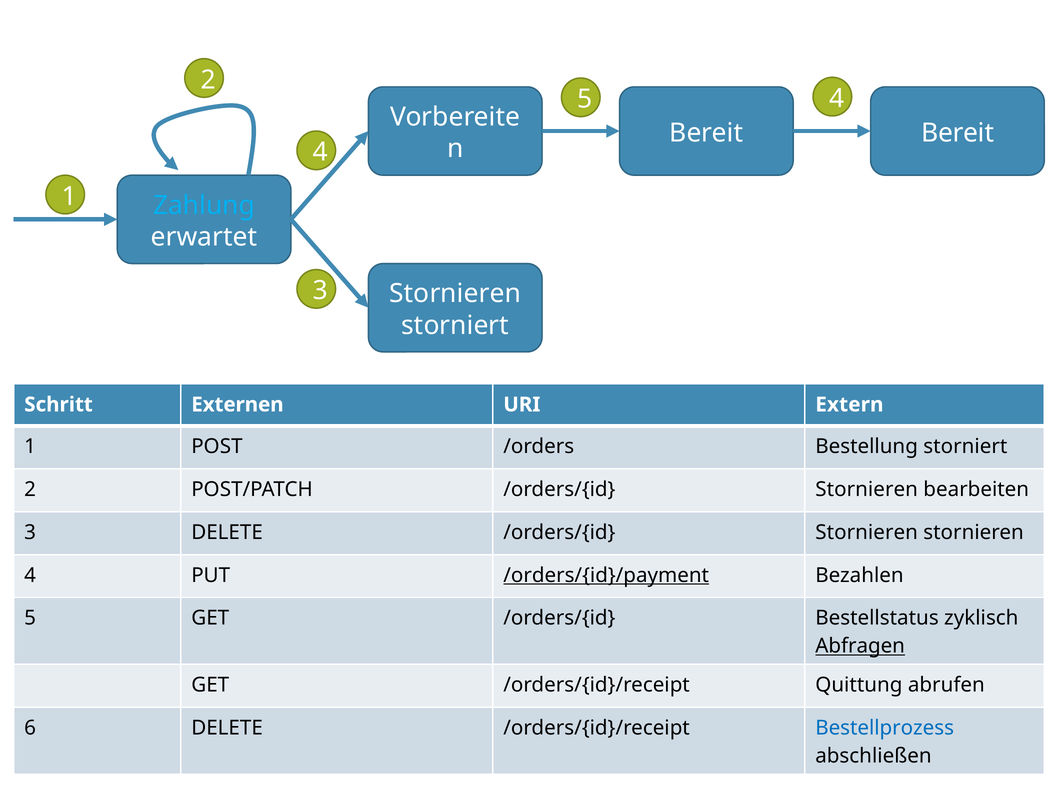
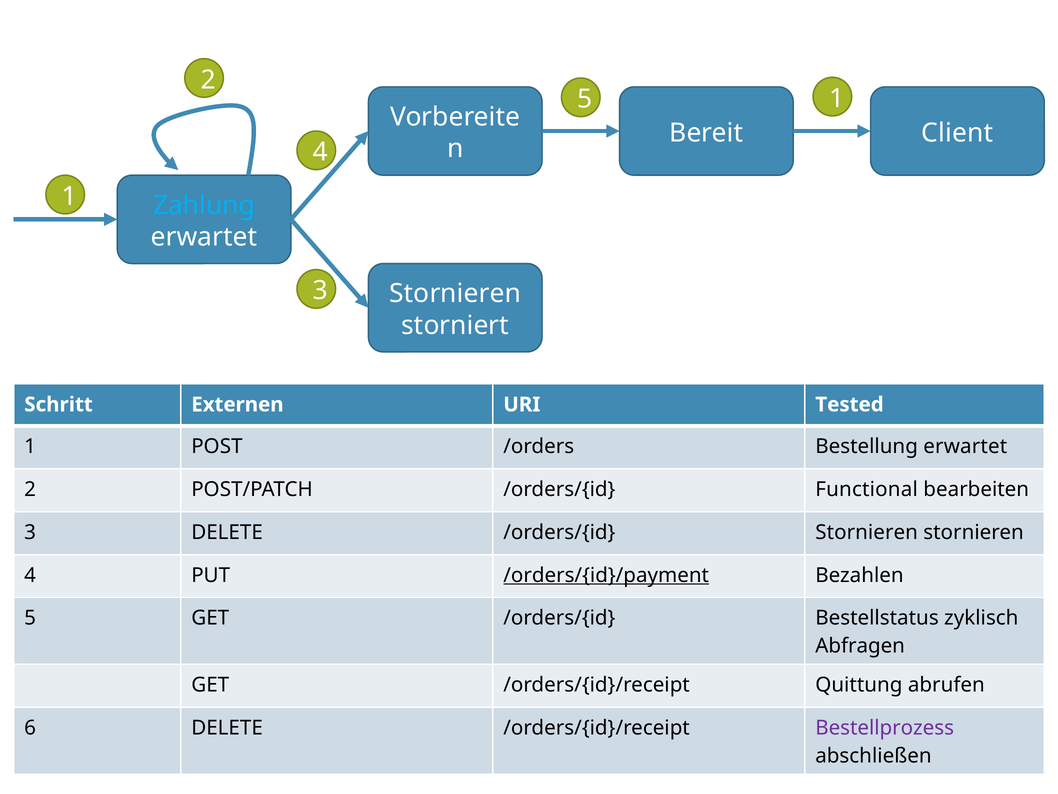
5 4: 4 -> 1 (837, 98)
Bereit Bereit: Bereit -> Client (957, 133)
Extern: Extern -> Tested (850, 404)
Bestellung storniert: storniert -> erwartet (965, 446)
POST/PATCH /orders/{id Stornieren: Stornieren -> Functional (867, 489)
Abfragen underline: present -> none (860, 646)
Bestellprozess colour: blue -> purple (885, 727)
